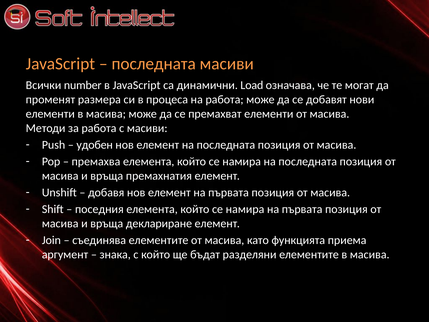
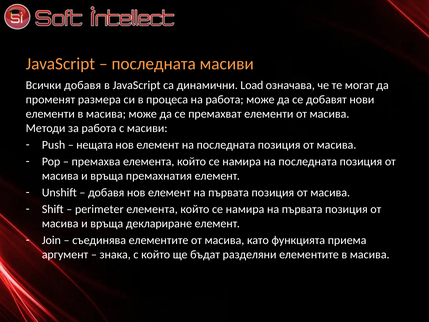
Всички number: number -> добавя (83, 85)
удобен: удобен -> нещата (95, 145)
поседния: поседния -> perimeter (99, 209)
